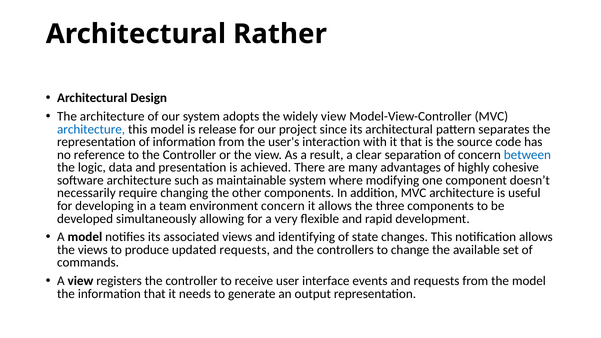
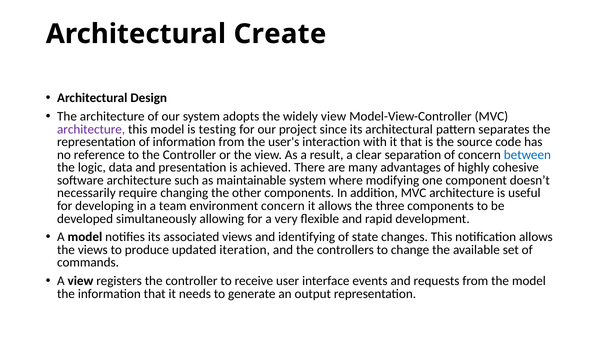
Rather: Rather -> Create (280, 34)
architecture colour: blue -> purple (91, 129)
release: release -> testing (217, 129)
updated requests: requests -> iteration (245, 250)
